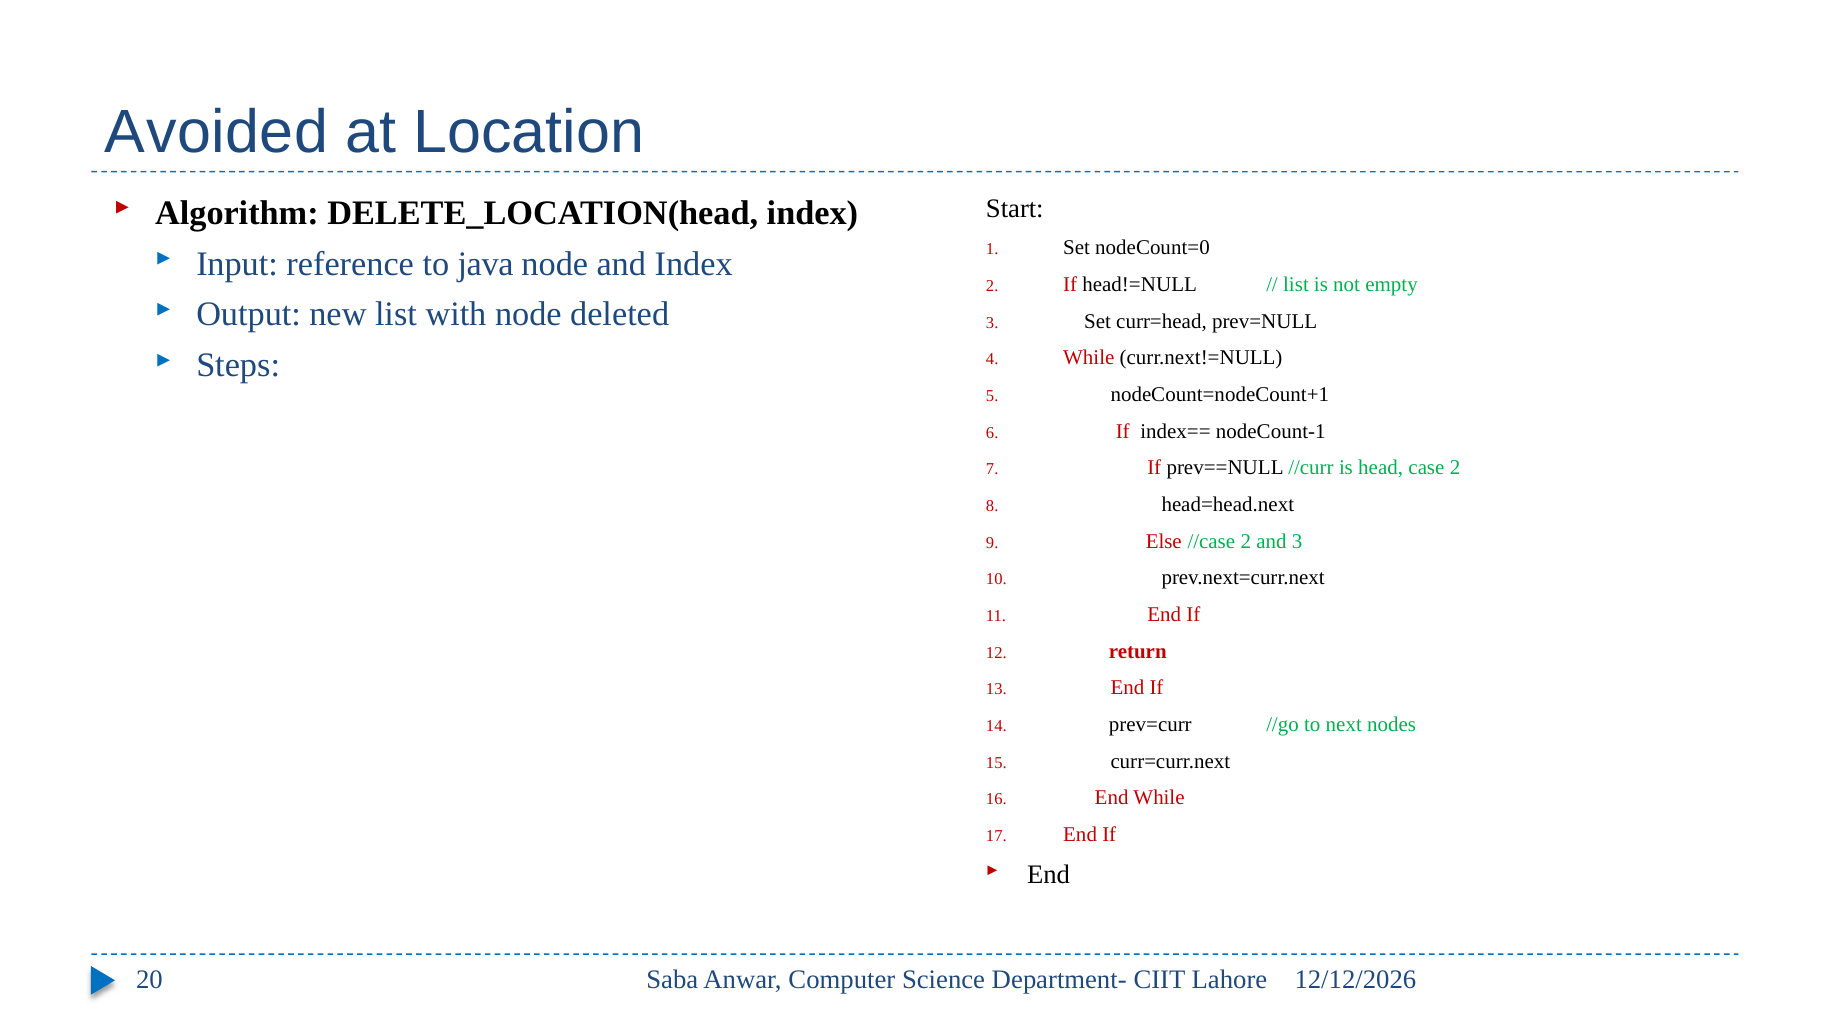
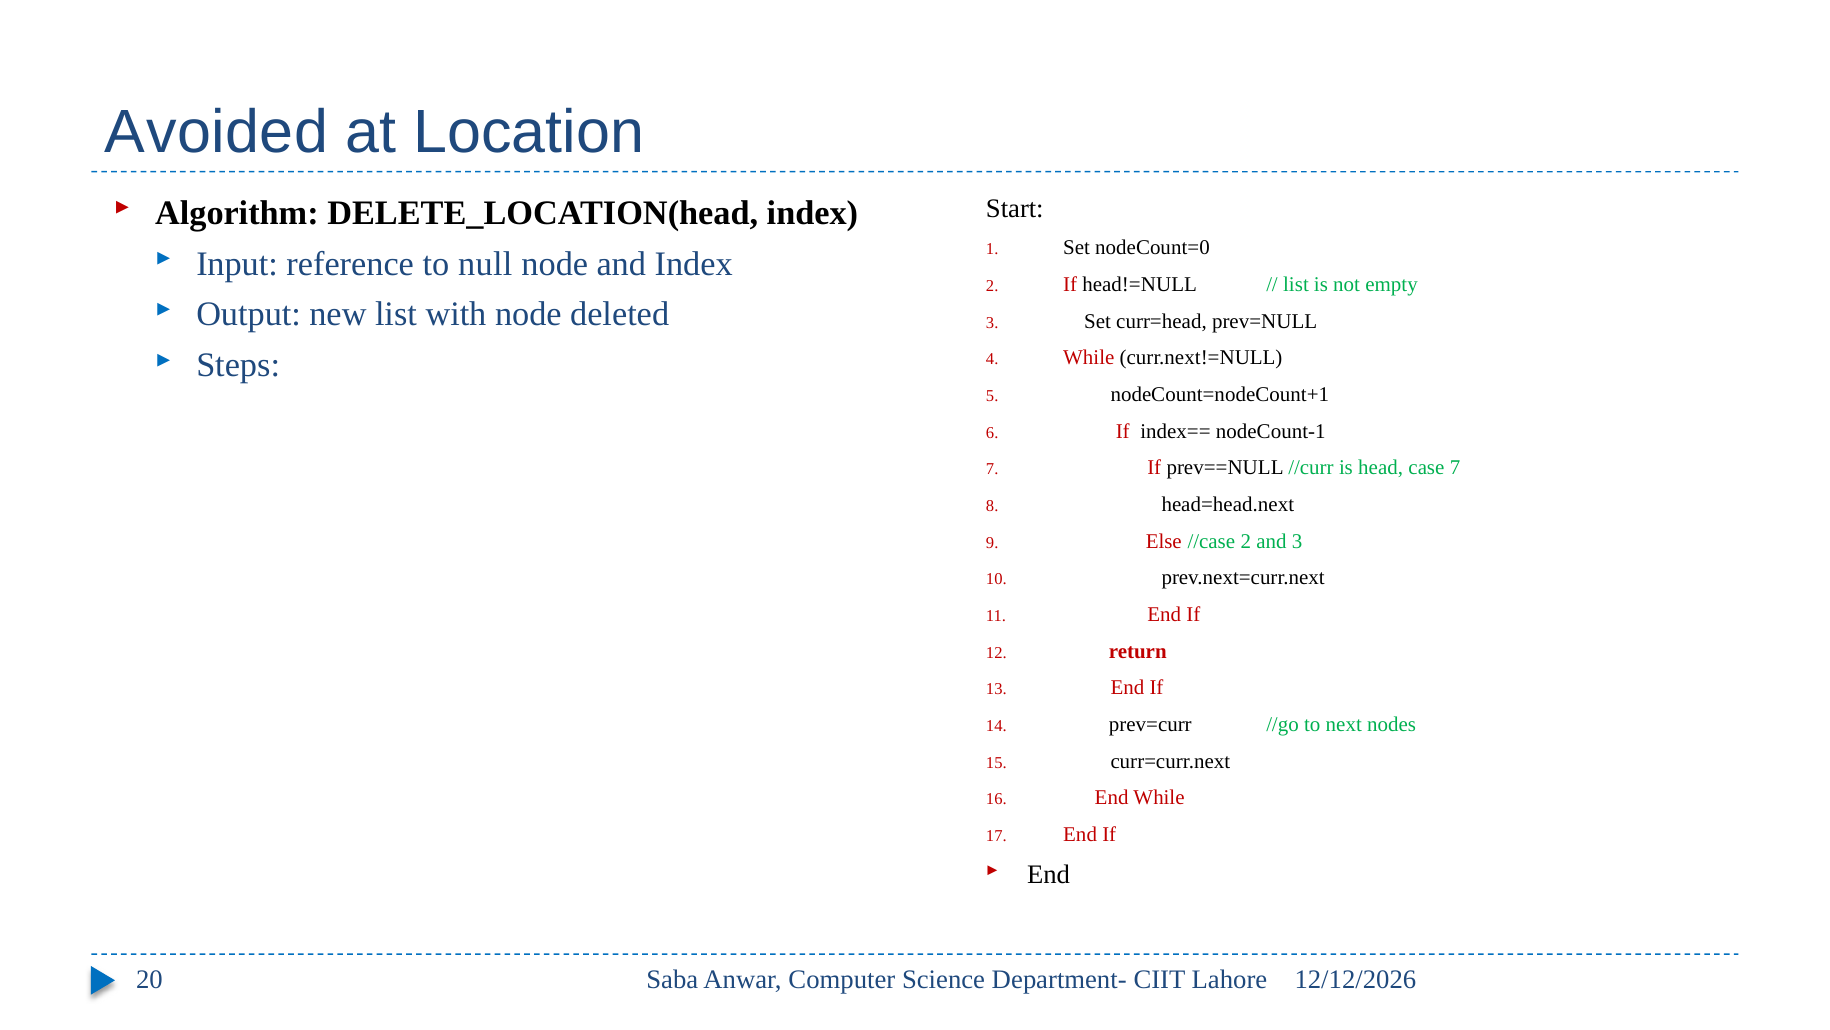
java: java -> null (485, 264)
case 2: 2 -> 7 (1455, 468)
